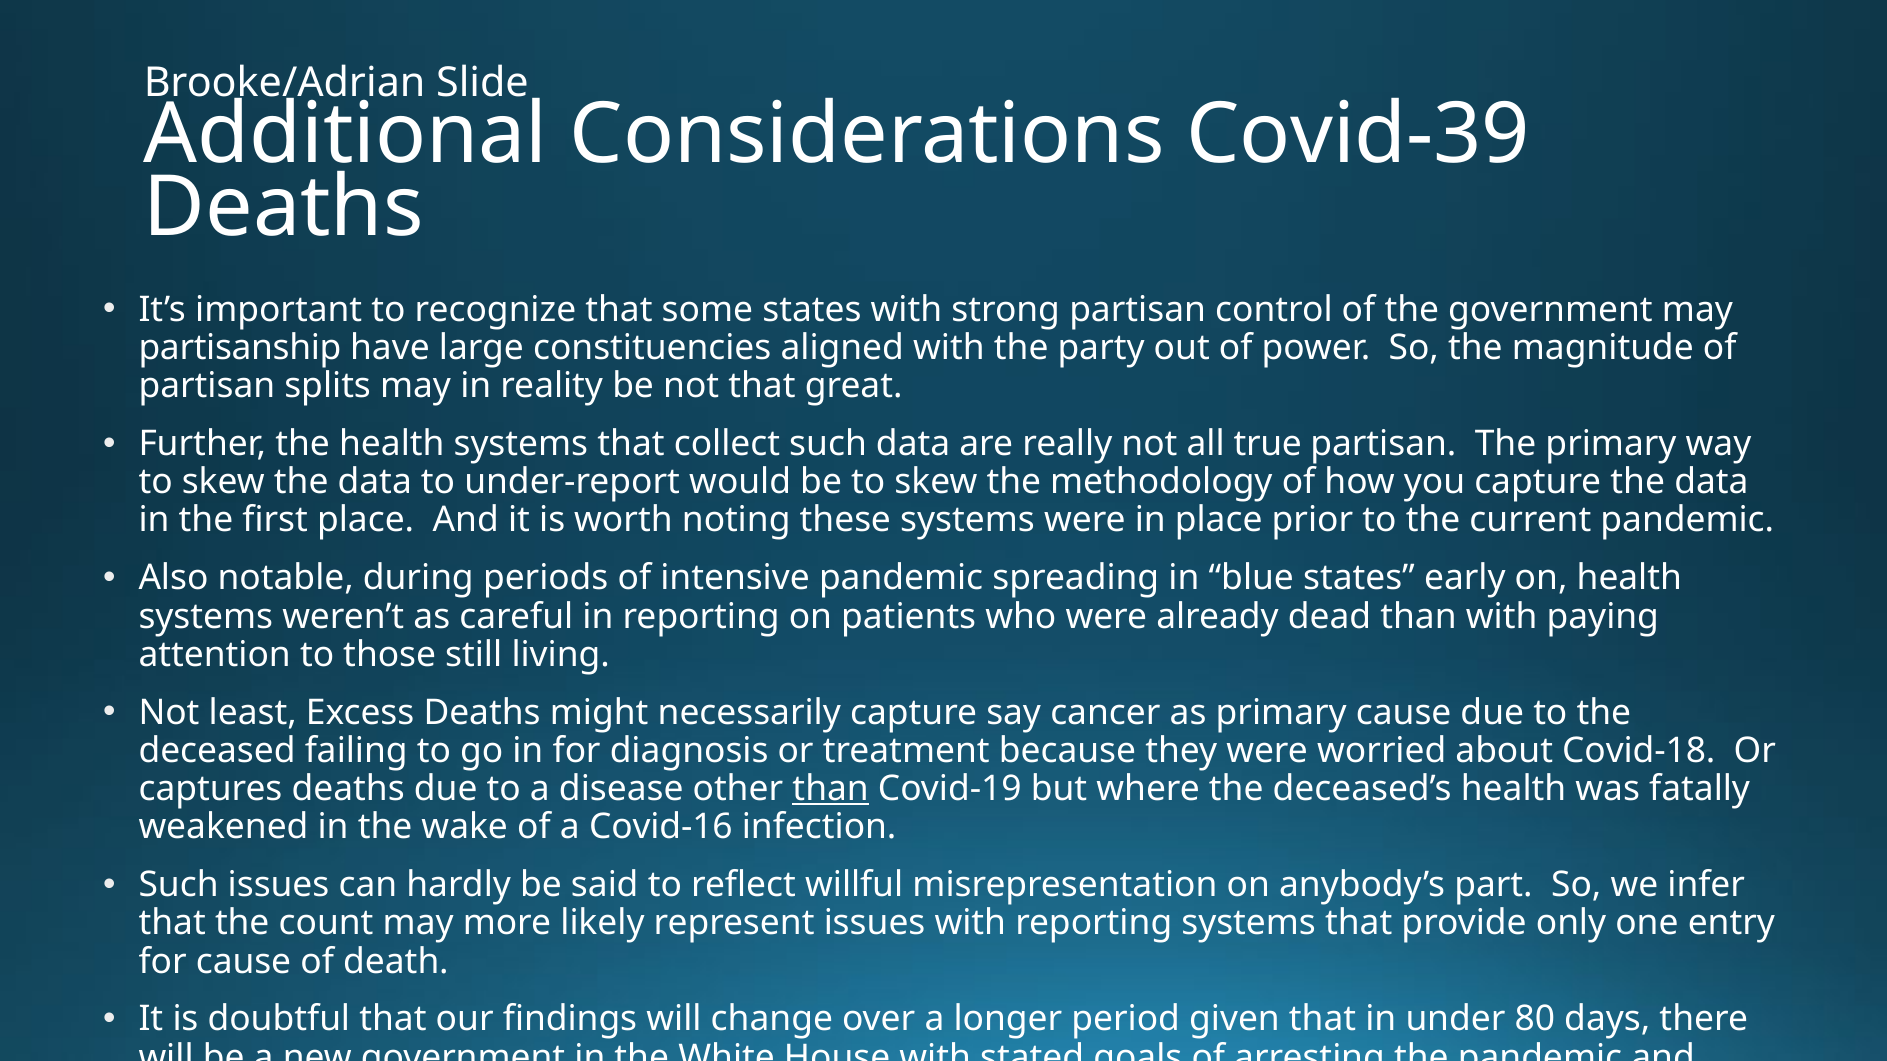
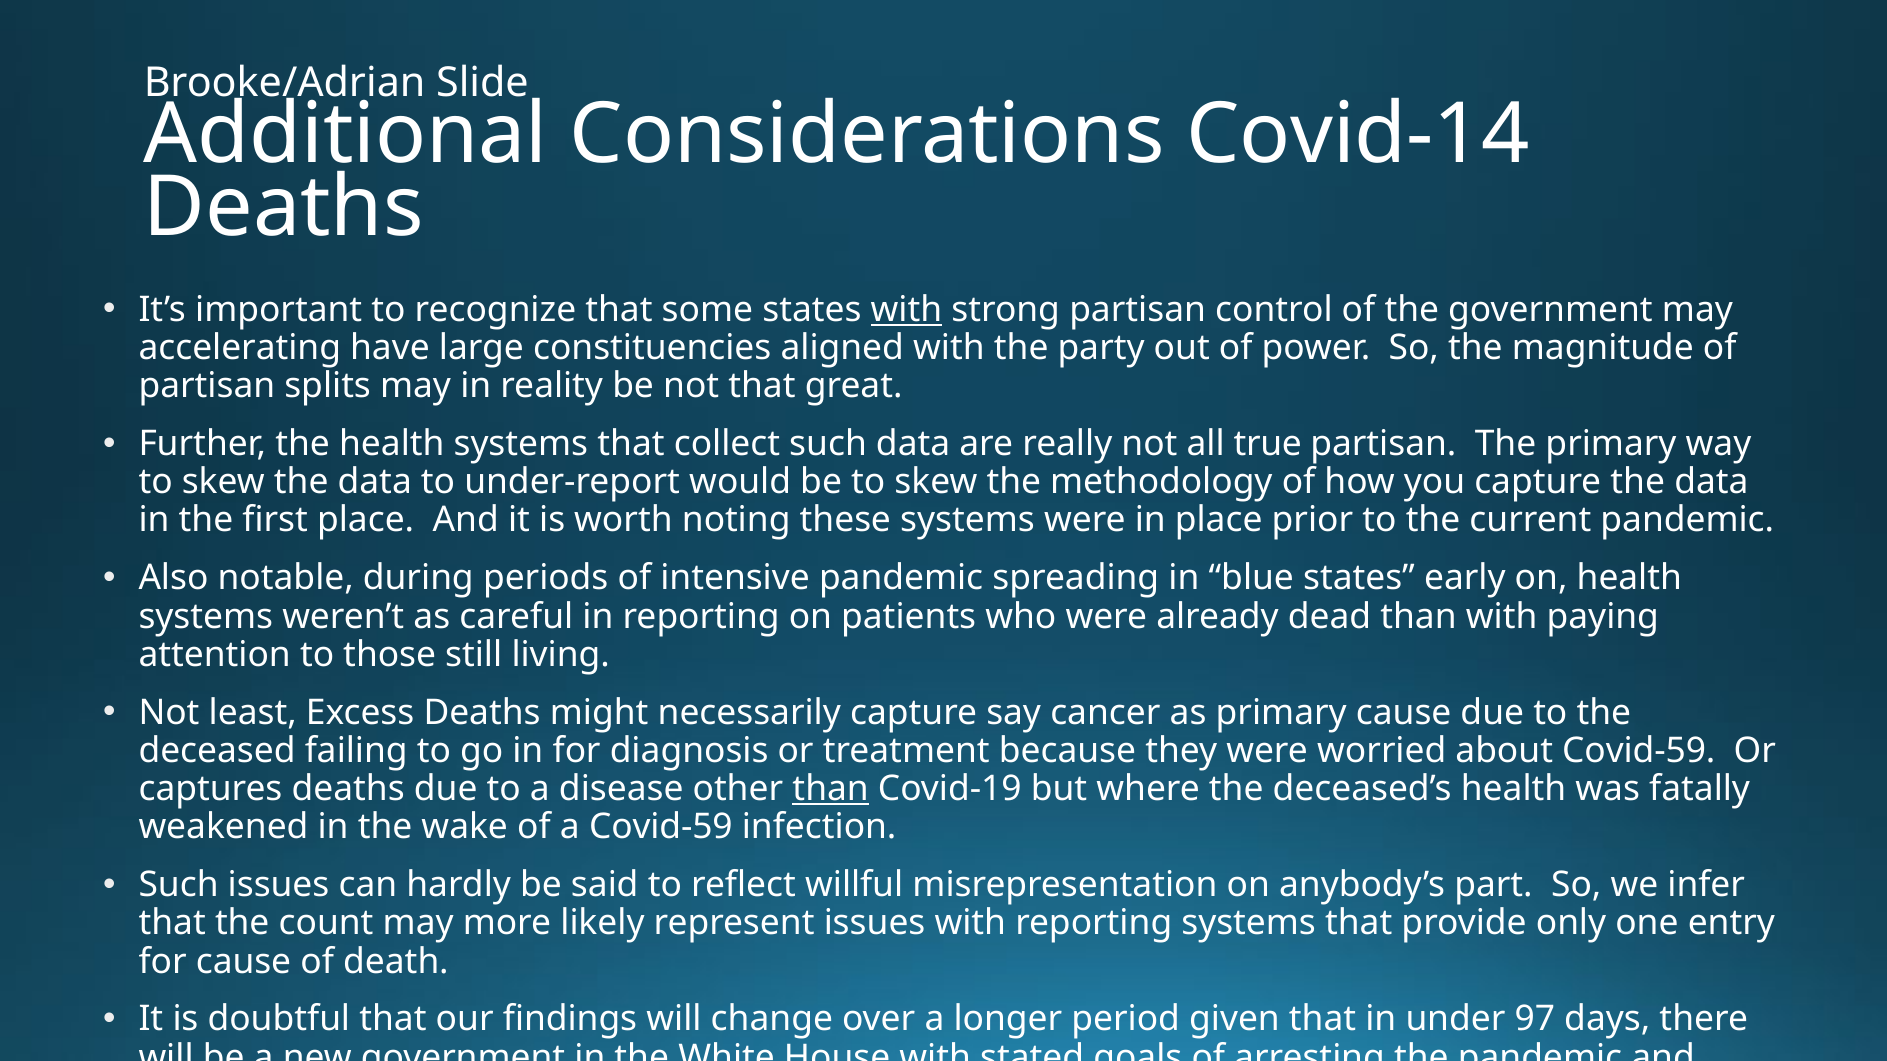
Covid-39: Covid-39 -> Covid-14 (1358, 134)
with underline: none -> present (906, 310)
partisanship: partisanship -> accelerating (240, 348)
about Covid-18: Covid-18 -> Covid-59 (1639, 751)
a Covid-16: Covid-16 -> Covid-59 (661, 827)
80: 80 -> 97 (1535, 1020)
